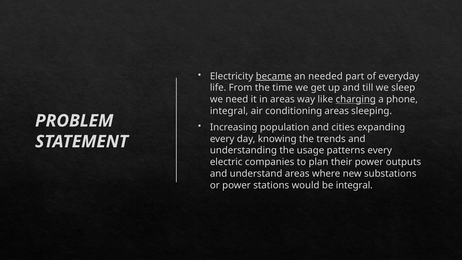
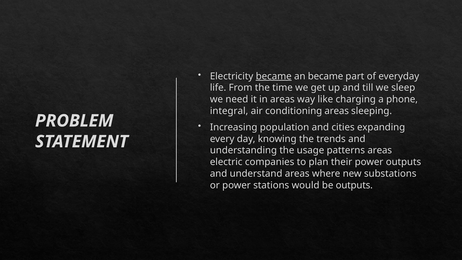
an needed: needed -> became (326, 76)
charging underline: present -> none (356, 99)
patterns every: every -> areas (380, 150)
be integral: integral -> outputs (354, 185)
